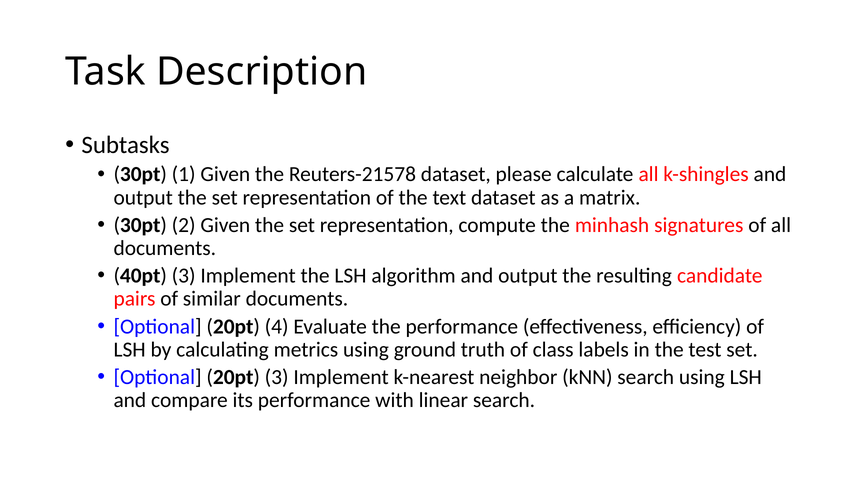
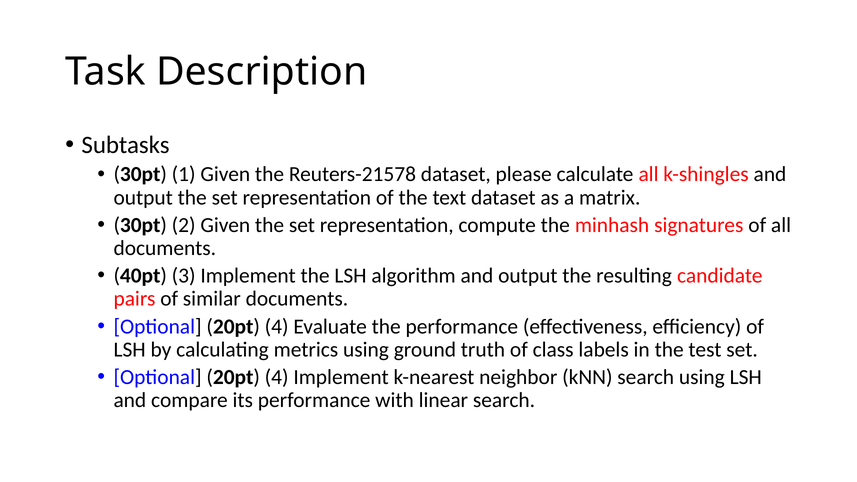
3: 3 -> 4 (277, 377)
